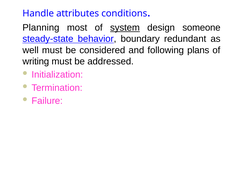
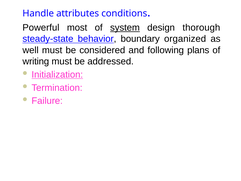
Planning: Planning -> Powerful (41, 28)
someone: someone -> thorough (201, 28)
redundant: redundant -> organized (185, 39)
Initialization underline: none -> present (57, 74)
